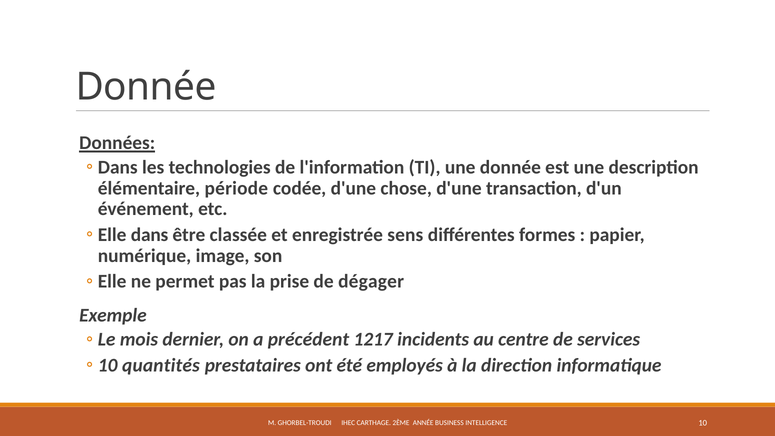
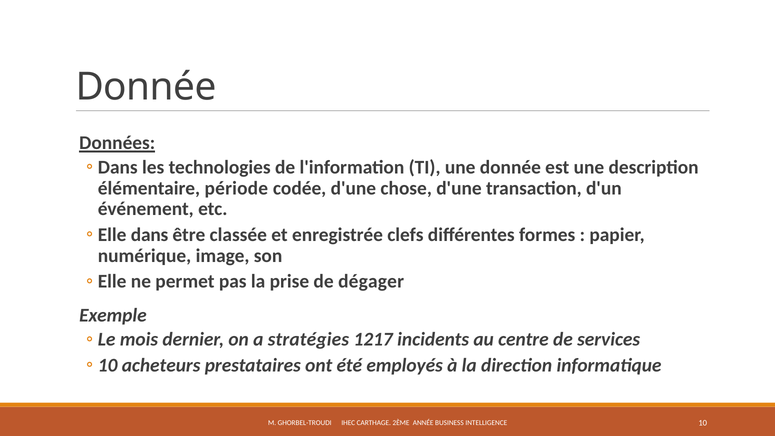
sens: sens -> clefs (405, 235)
précédent: précédent -> stratégies (308, 339)
quantités: quantités -> acheteurs (161, 365)
